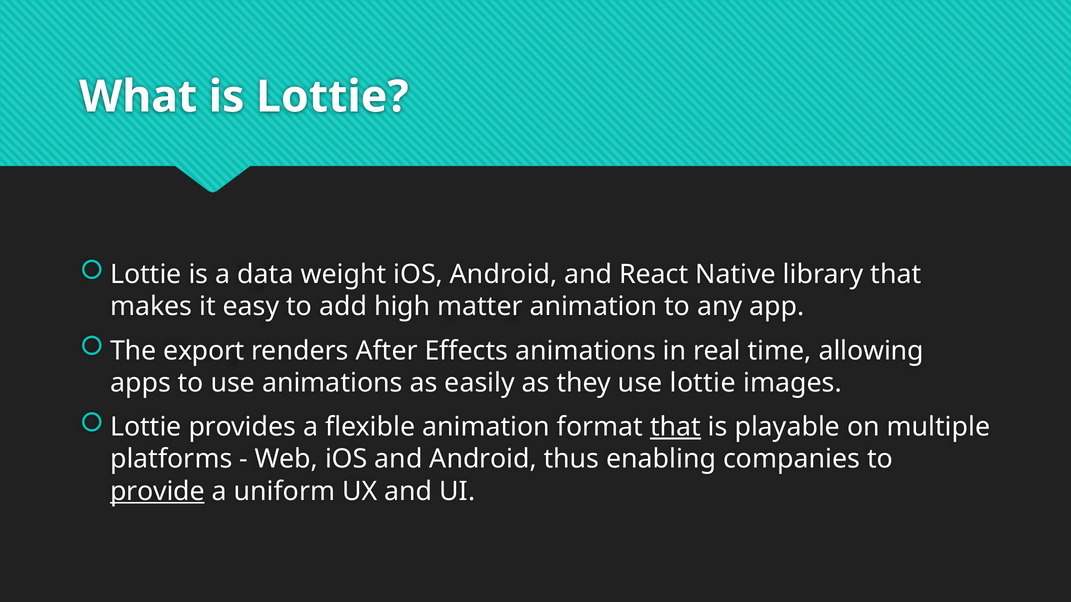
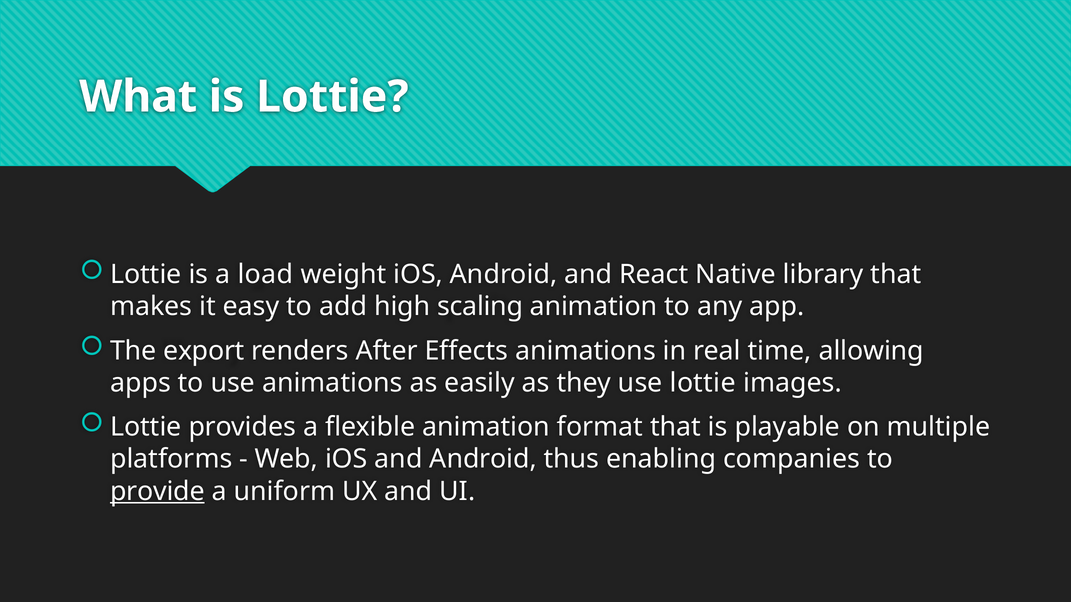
data: data -> load (265, 275)
matter: matter -> scaling (480, 307)
that underline: present -> none (676, 427)
